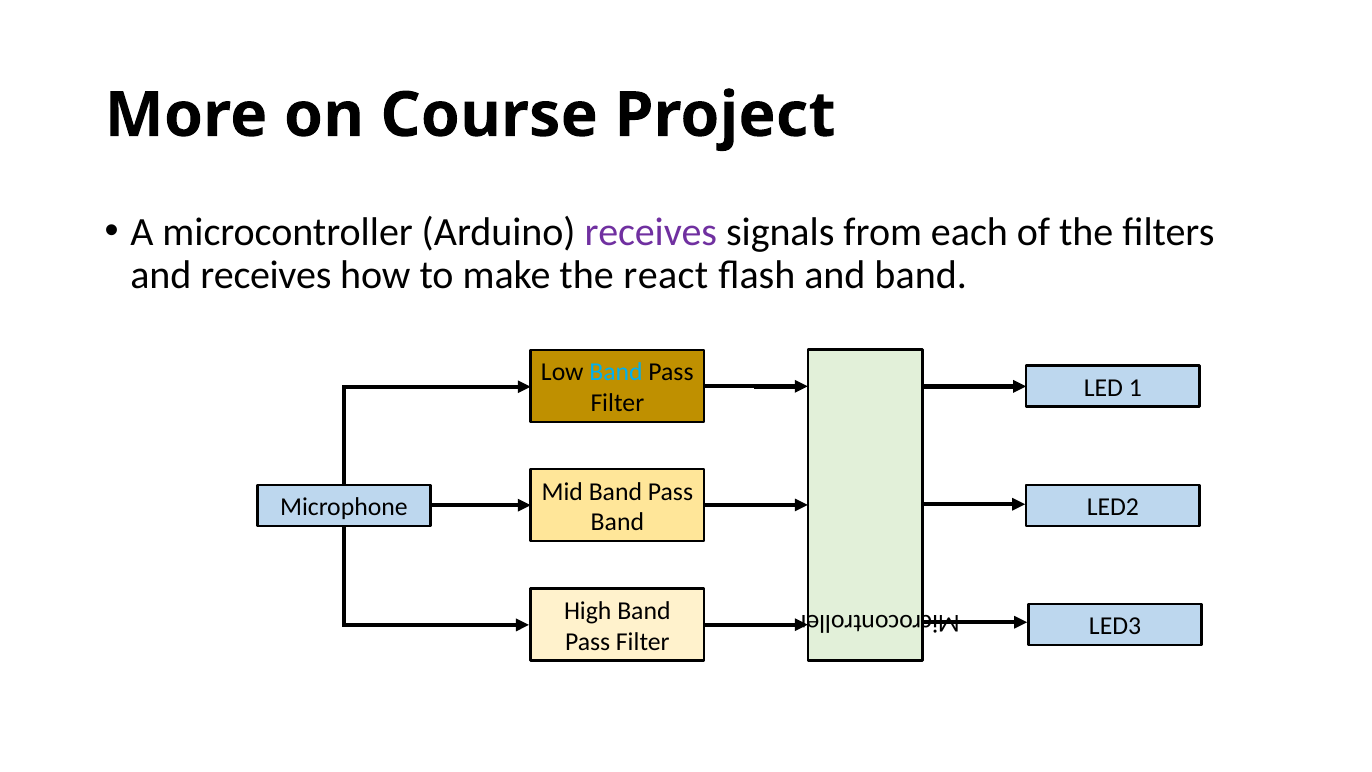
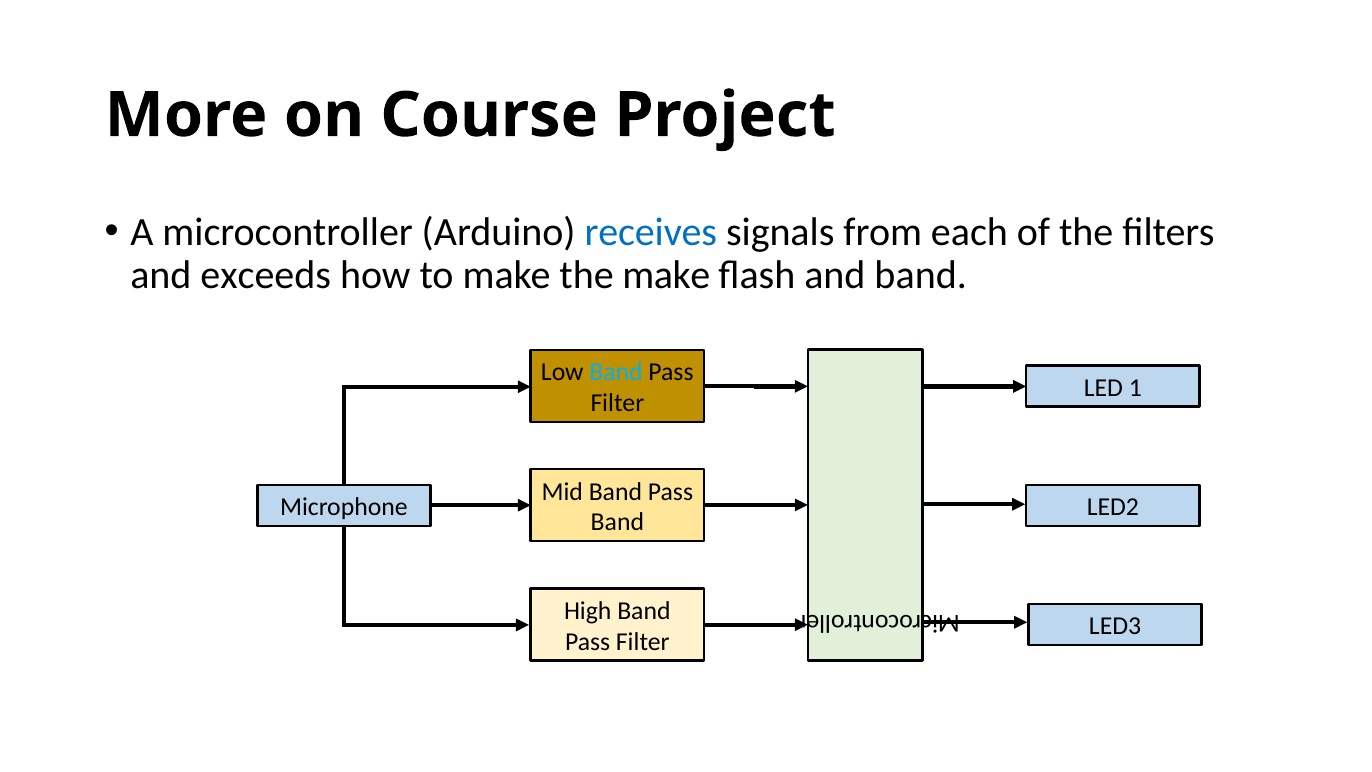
receives colour: purple -> blue (651, 232)
and receives: receives -> exceeds (266, 275)
the react: react -> make (666, 275)
